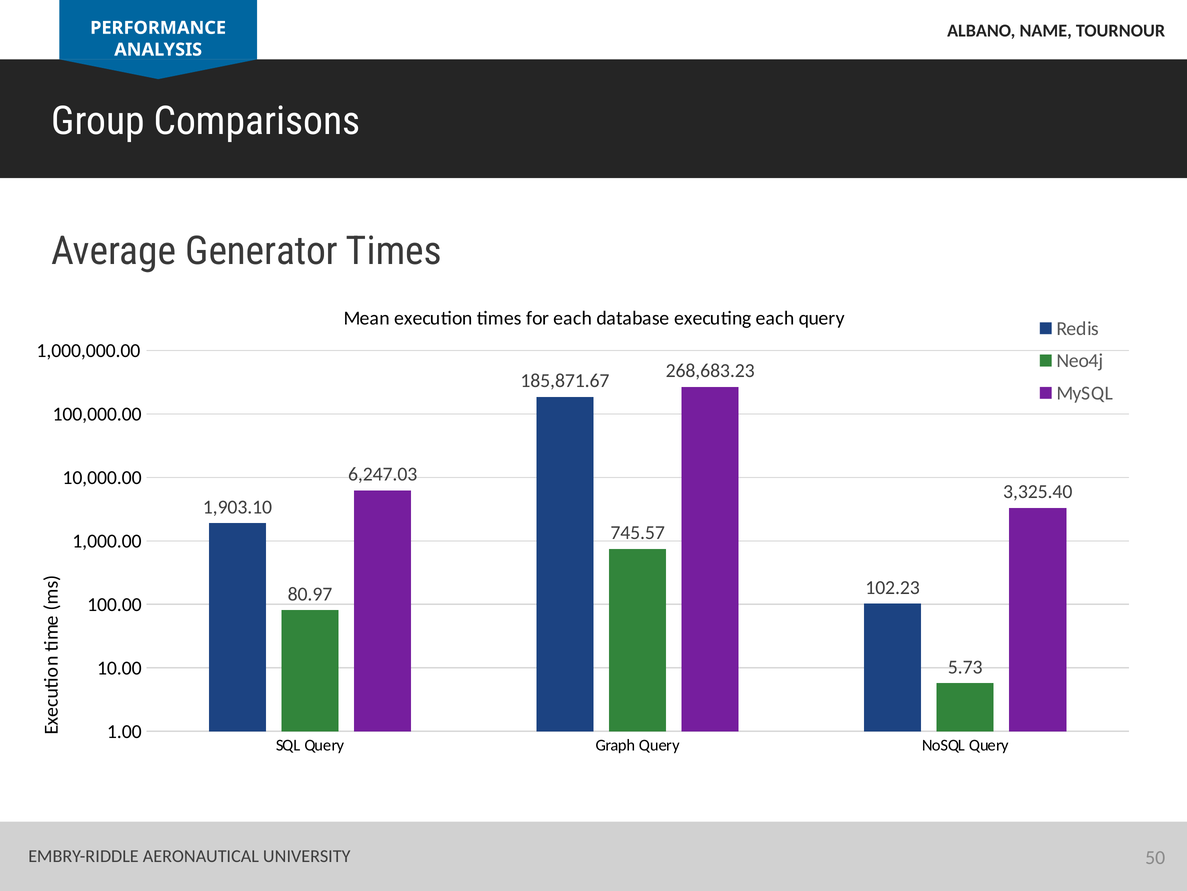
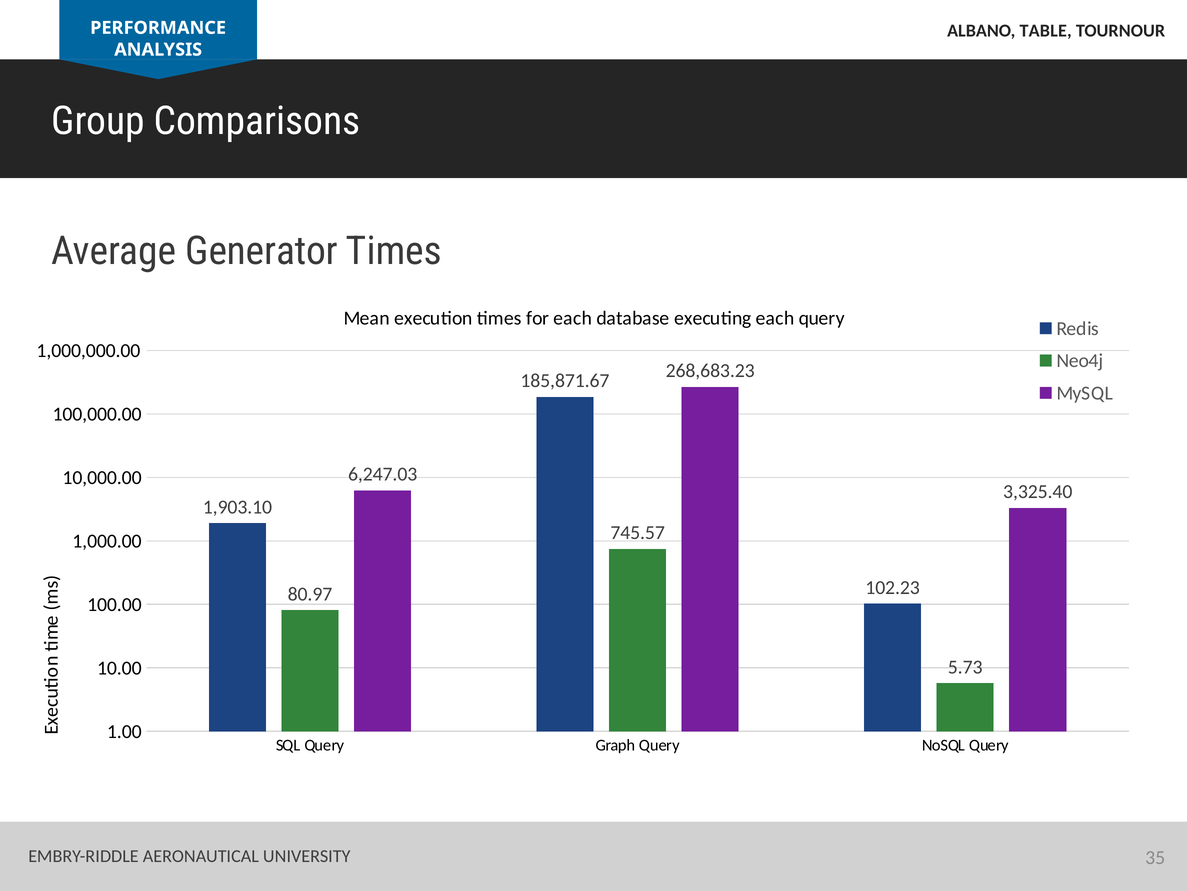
NAME: NAME -> TABLE (1046, 31)
50: 50 -> 35 (1155, 857)
